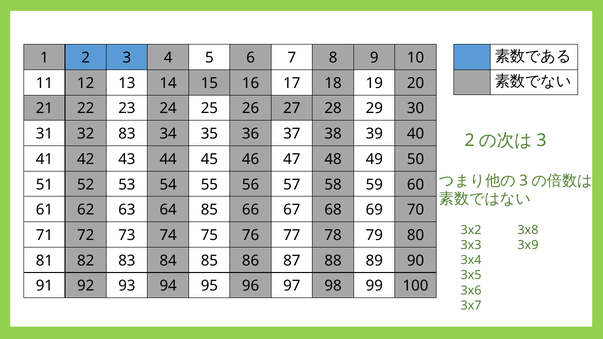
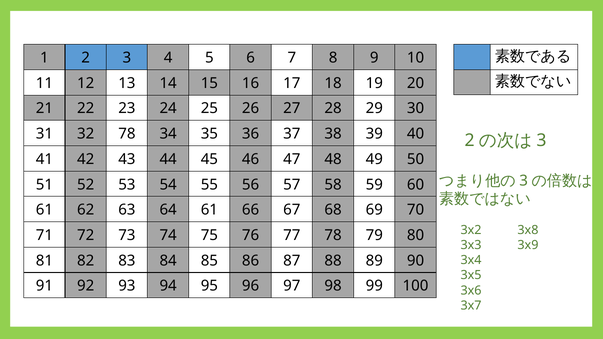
32 83: 83 -> 78 (127, 134)
64 85: 85 -> 61 (209, 210)
